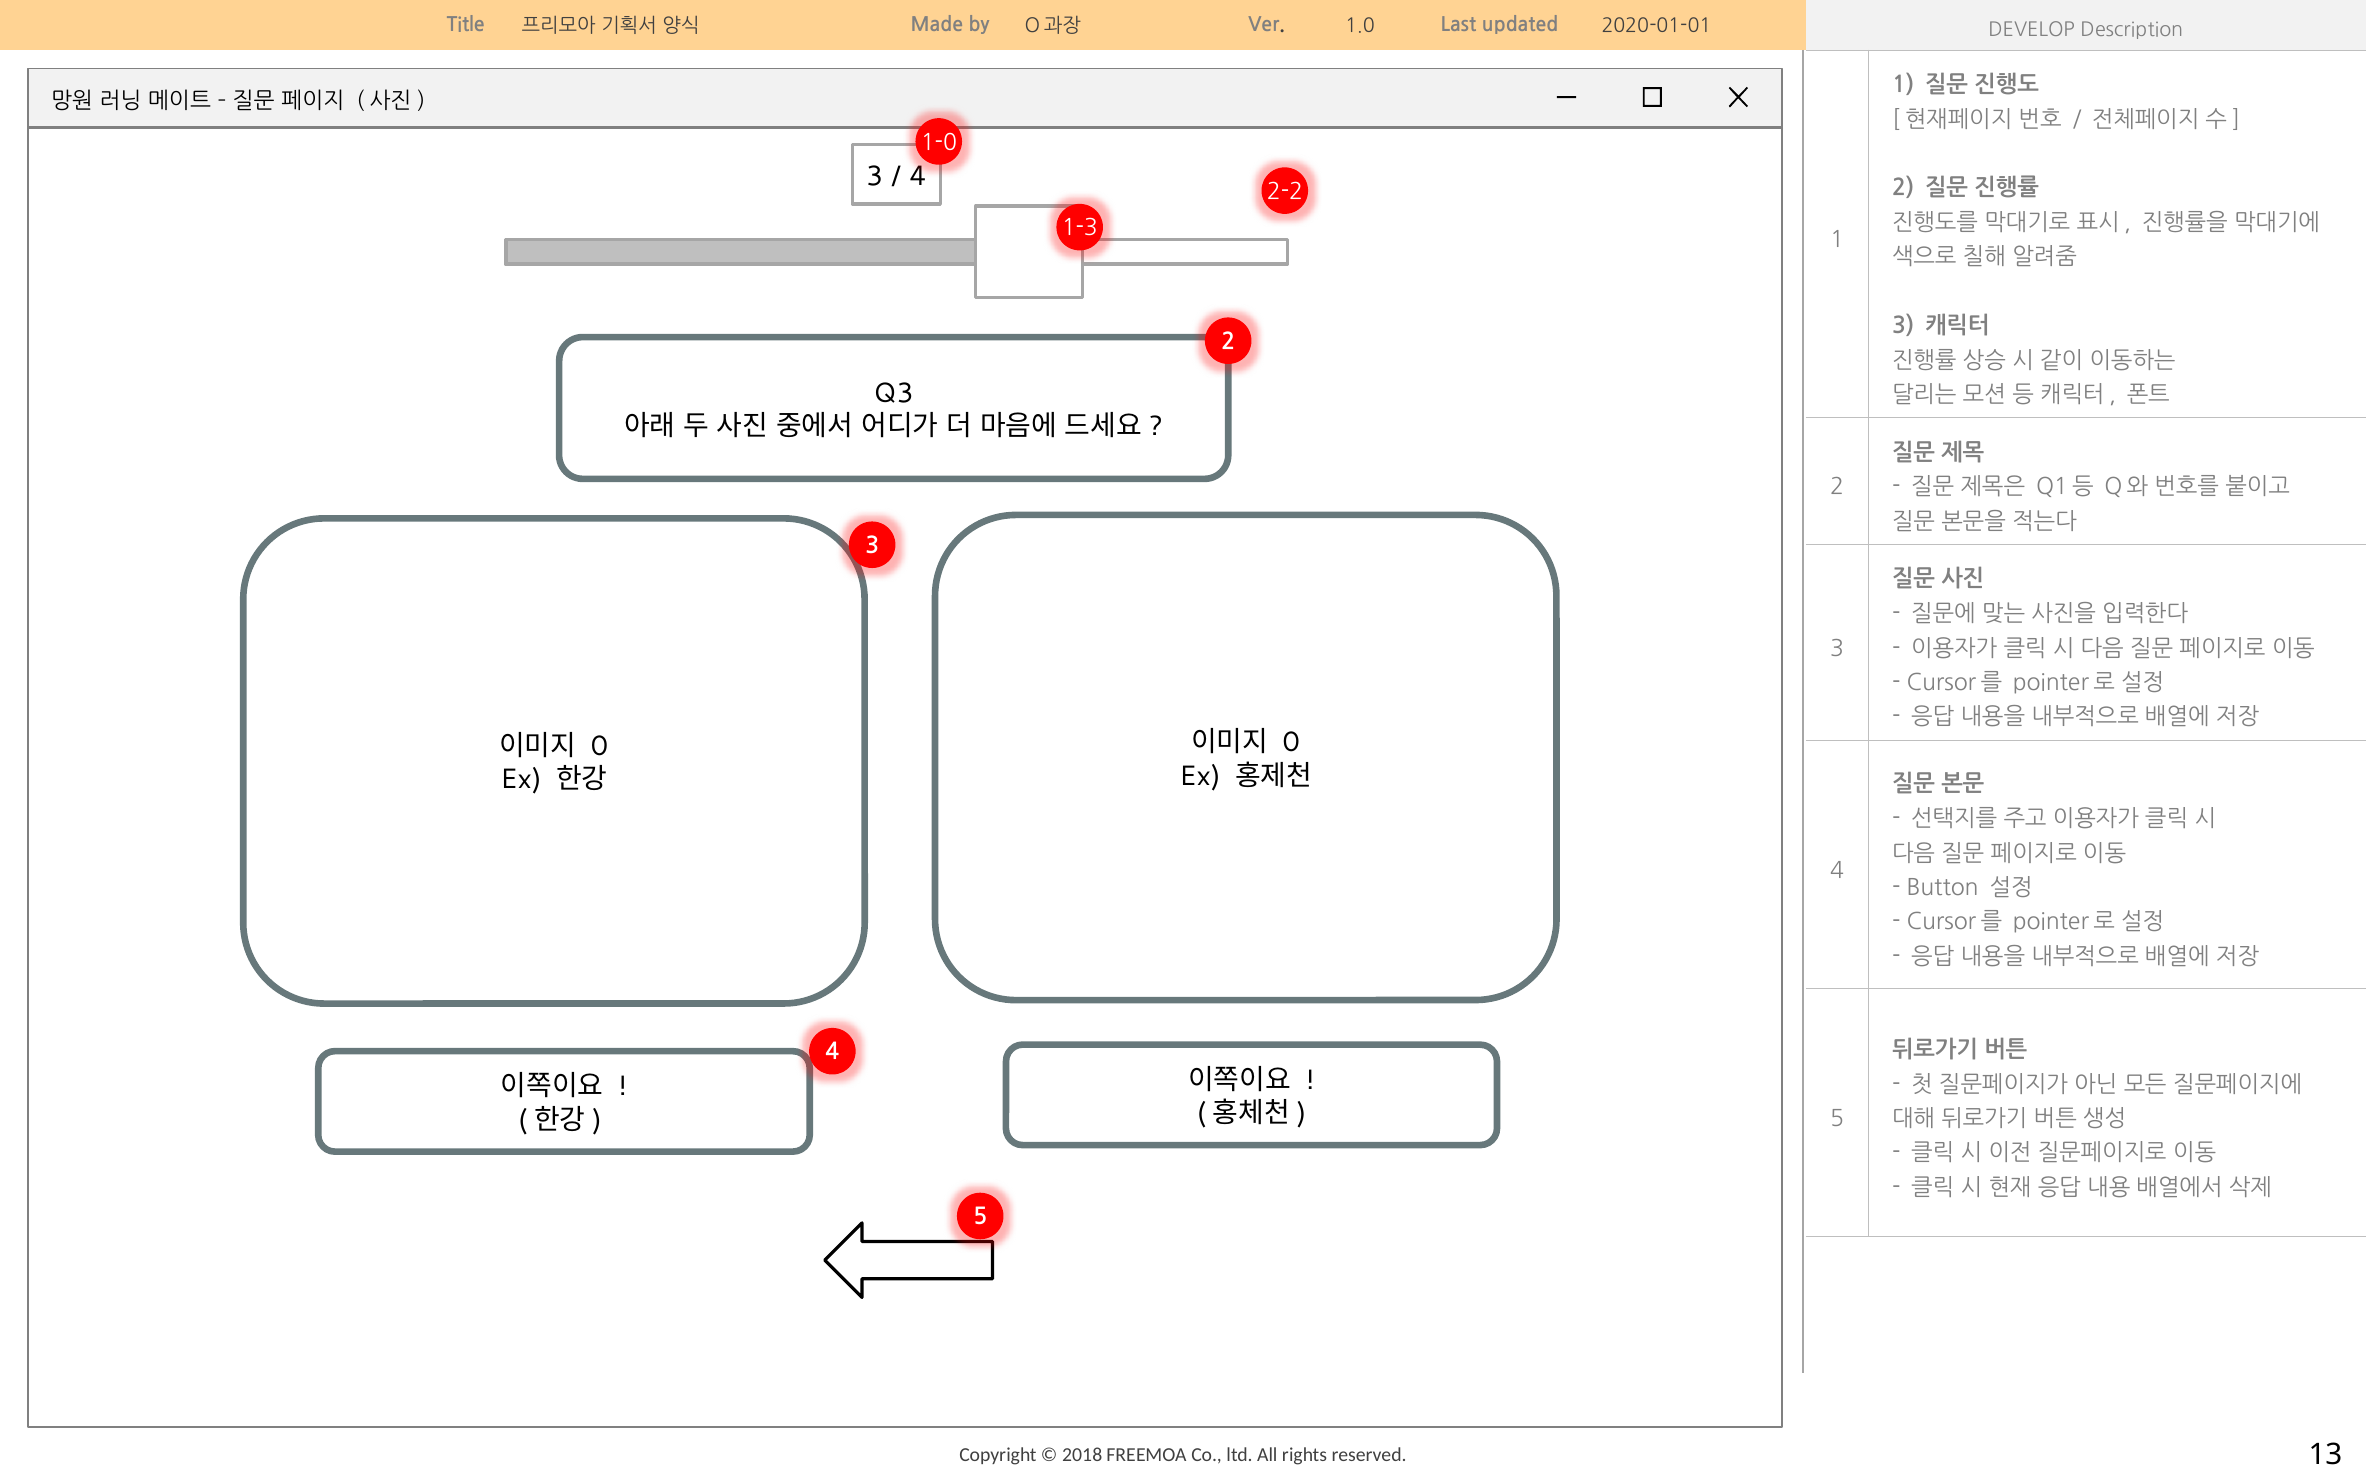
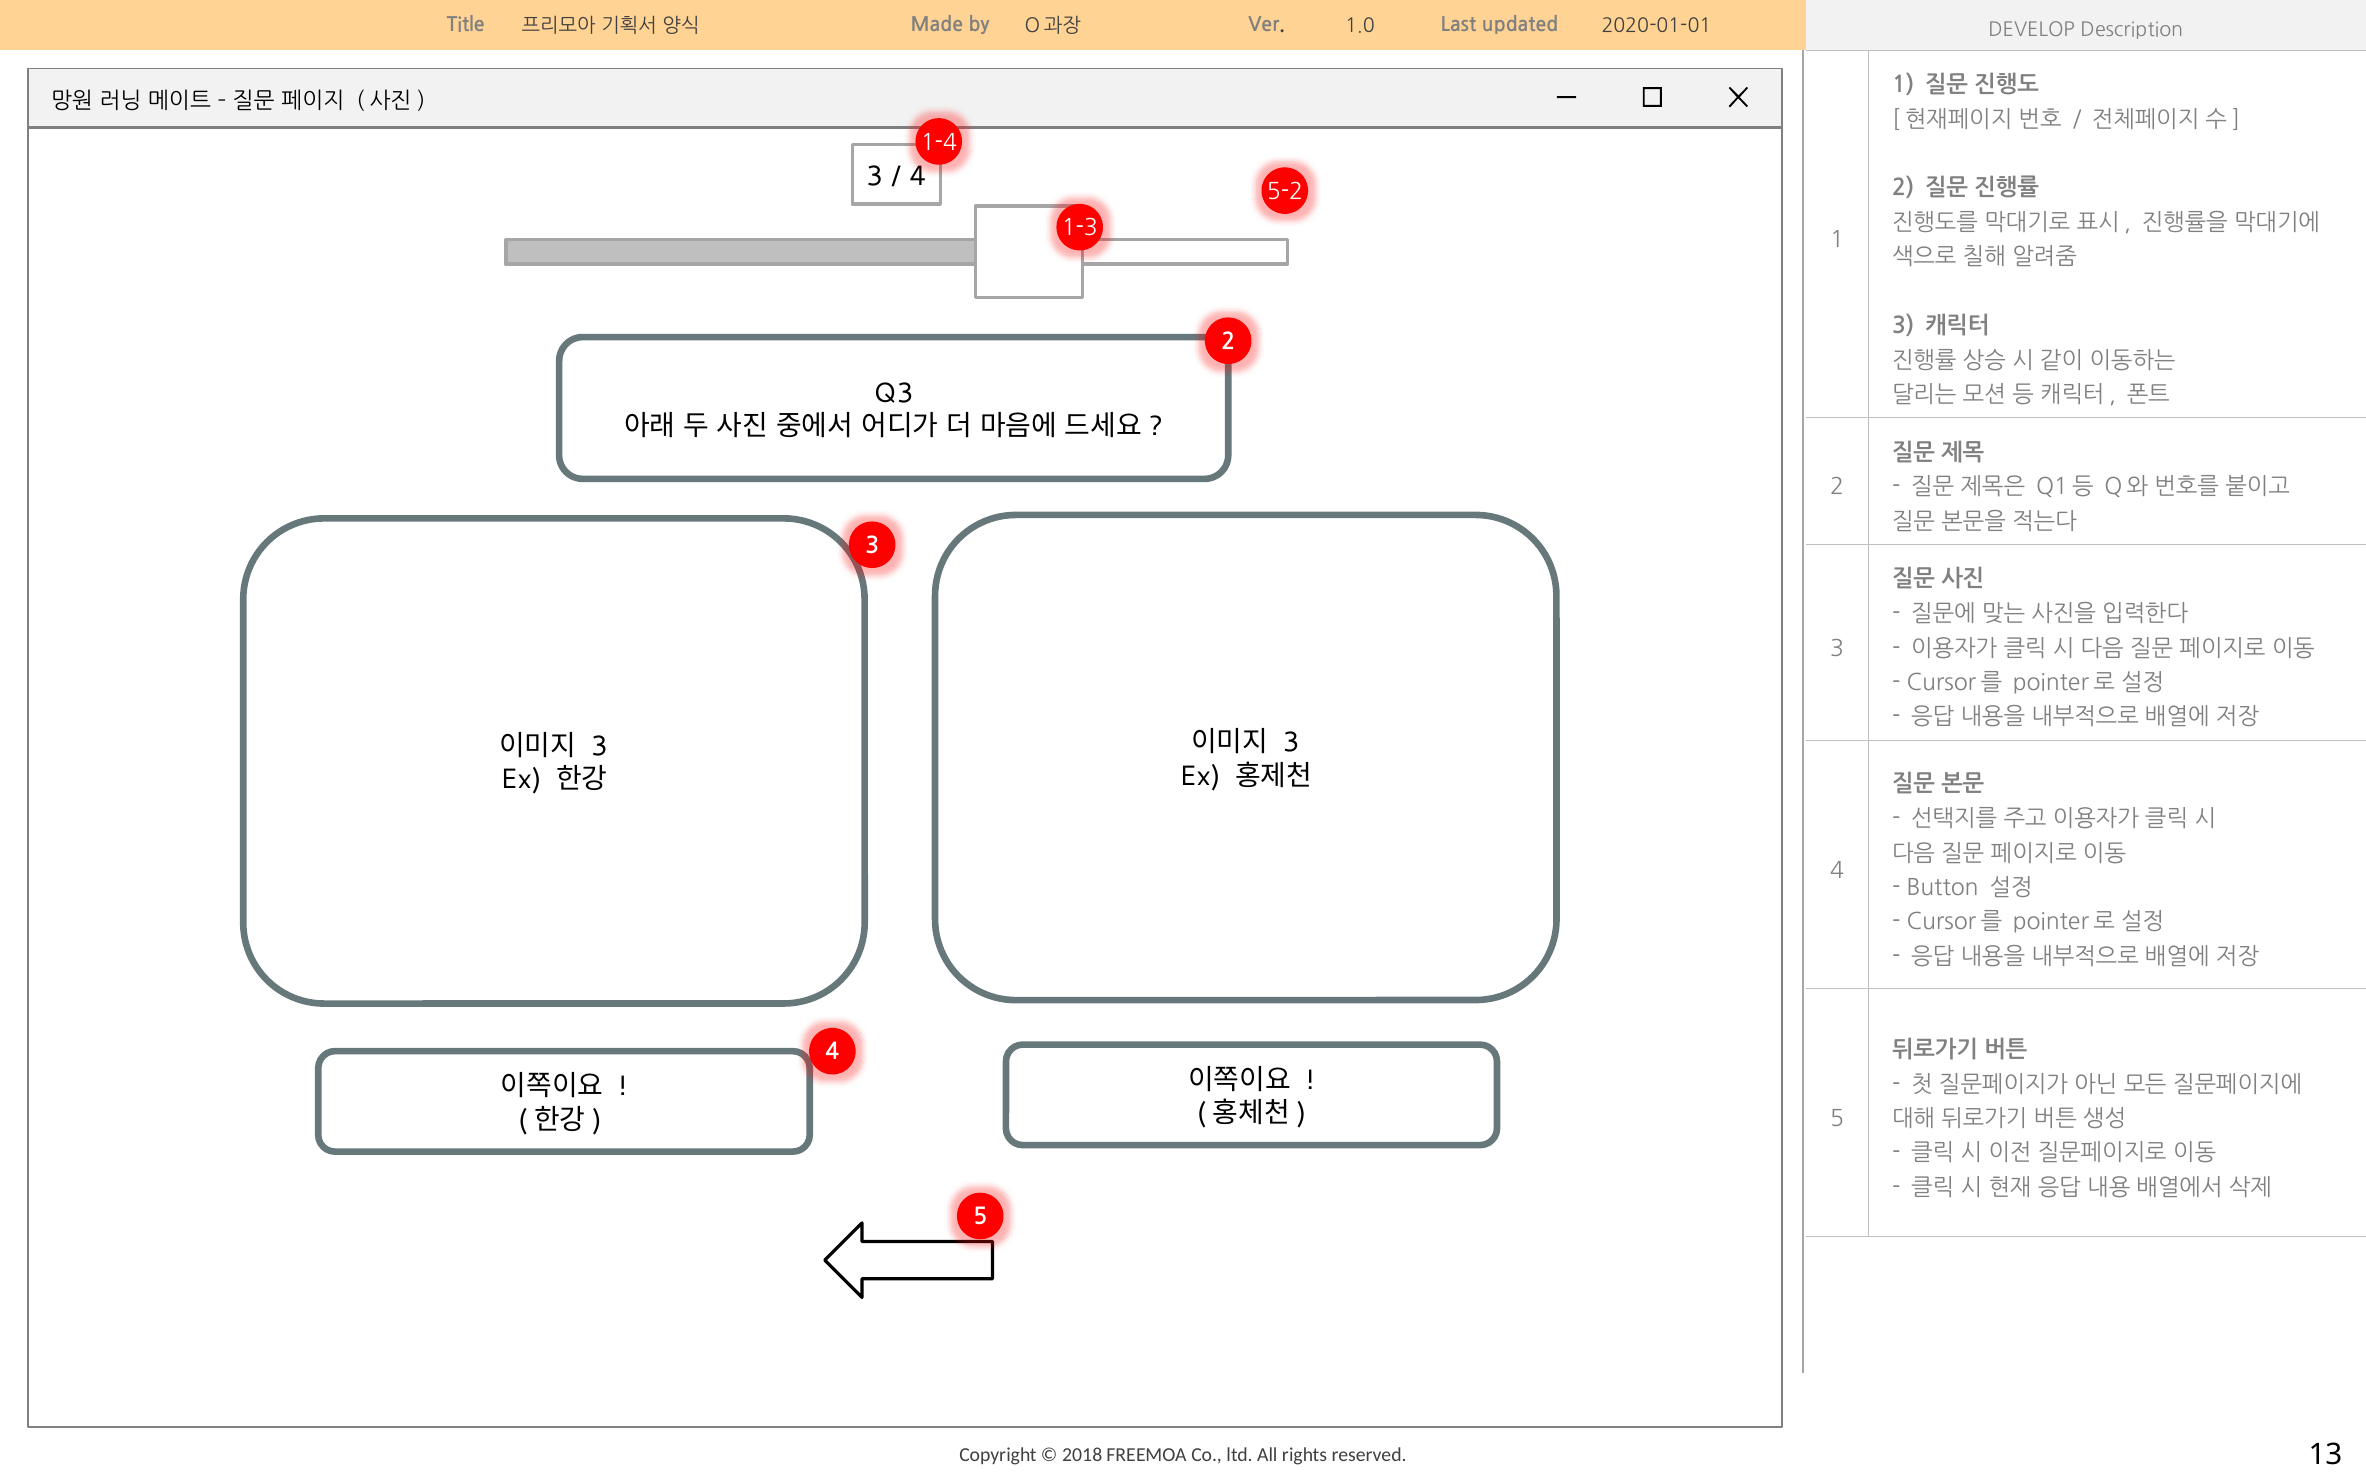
1-0: 1-0 -> 1-4 (939, 143)
2-2: 2-2 -> 5-2 (1285, 192)
0: 0 -> 3 (1291, 742)
0: 0 -> 3 (600, 746)
